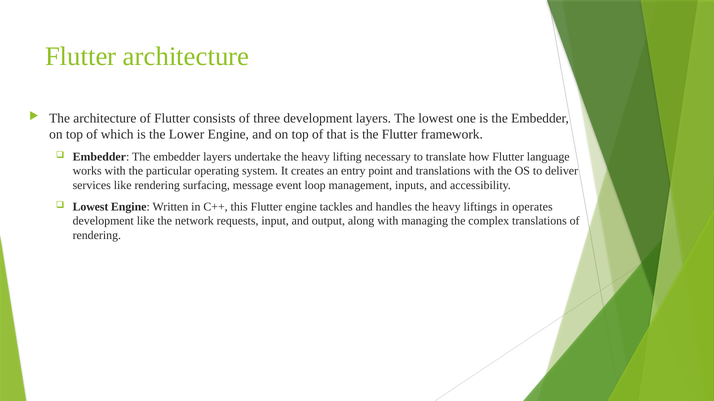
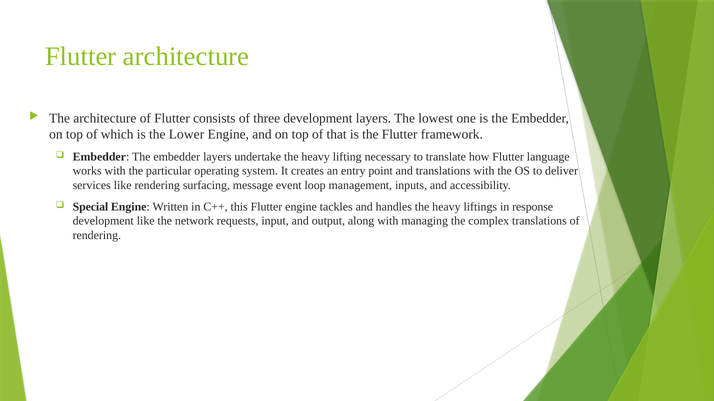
Lowest: Lowest -> Special (90, 207)
operates: operates -> response (533, 207)
